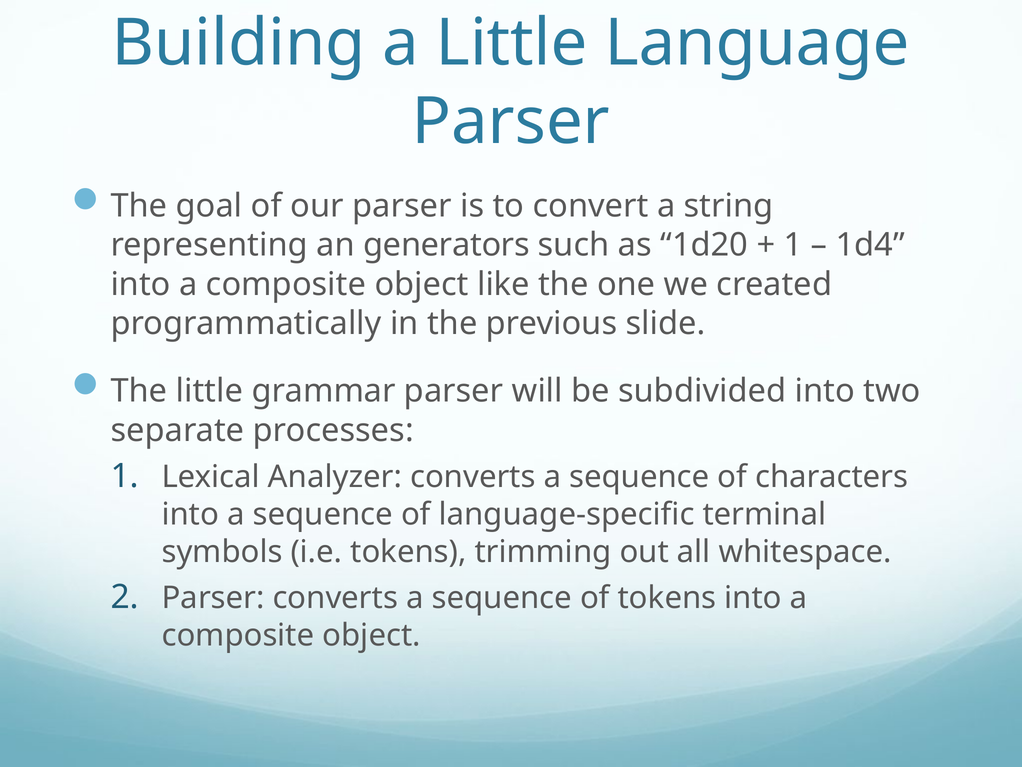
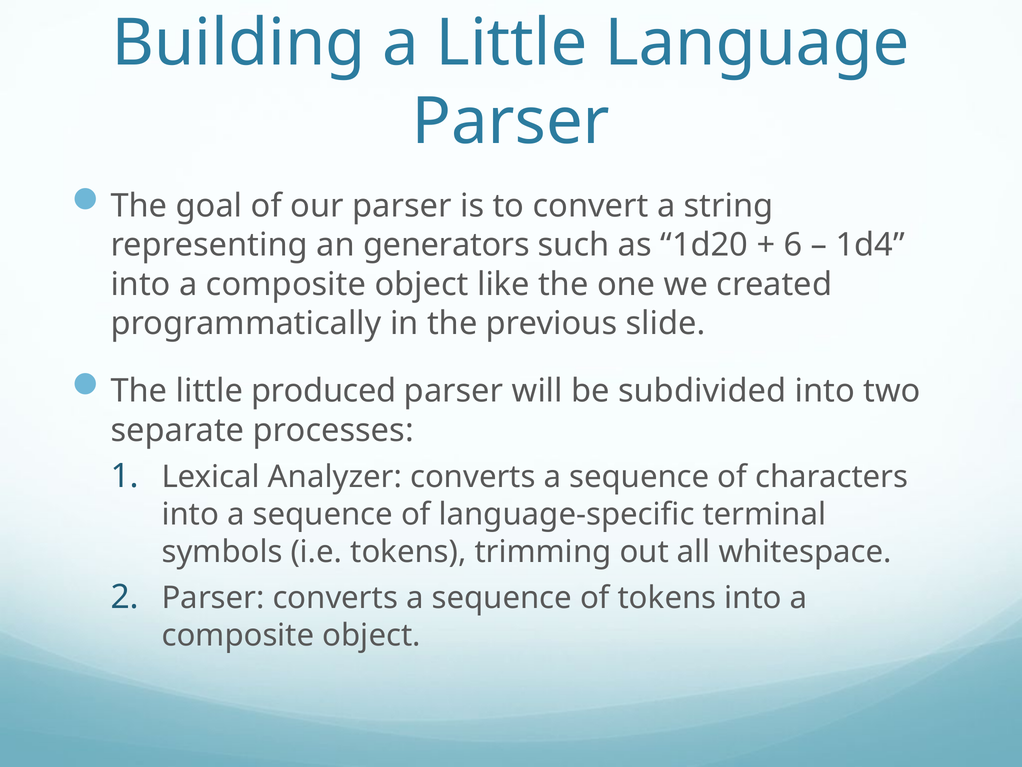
1: 1 -> 6 (793, 245)
grammar: grammar -> produced (324, 391)
